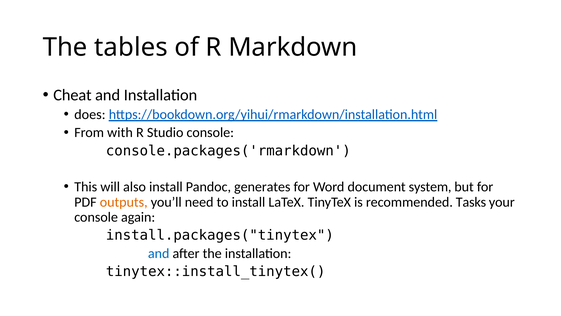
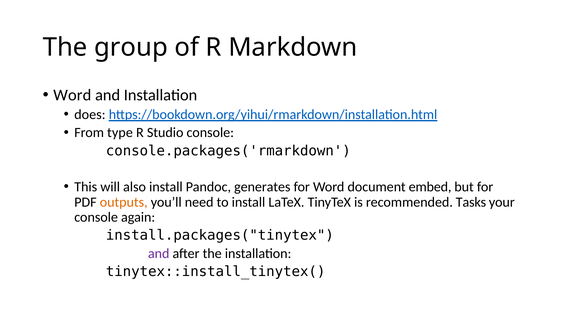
tables: tables -> group (131, 47)
Cheat: Cheat -> Word (72, 95)
with: with -> type (120, 132)
system: system -> embed (430, 187)
and colour: blue -> purple (159, 253)
